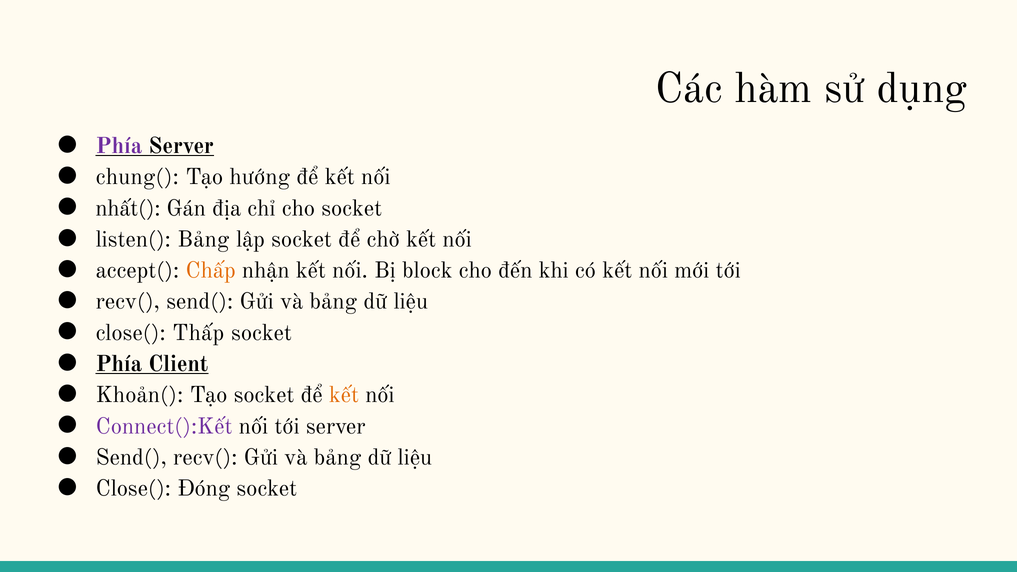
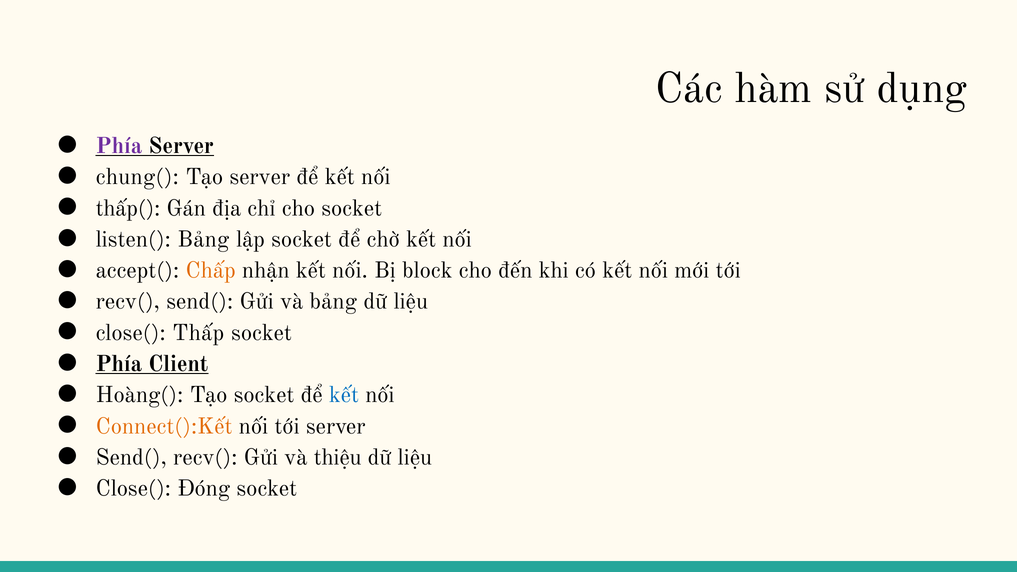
Tạo hướng: hướng -> server (260, 177)
nhất(: nhất( -> thấp( (128, 208)
Khoản(: Khoản( -> Hoàng( (140, 395)
kết colour: orange -> blue (344, 395)
Connect():Kết colour: purple -> orange (164, 426)
recv( Gửi và bảng: bảng -> thiệu (338, 457)
